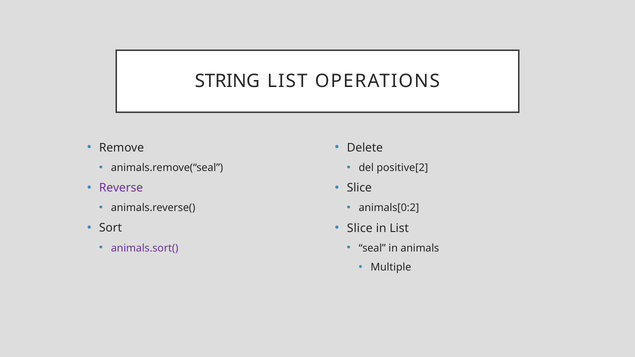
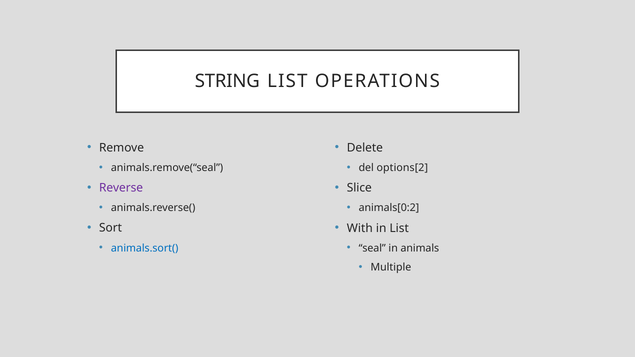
positive[2: positive[2 -> options[2 (402, 168)
Slice: Slice -> With (360, 228)
animals.sort( colour: purple -> blue (145, 248)
